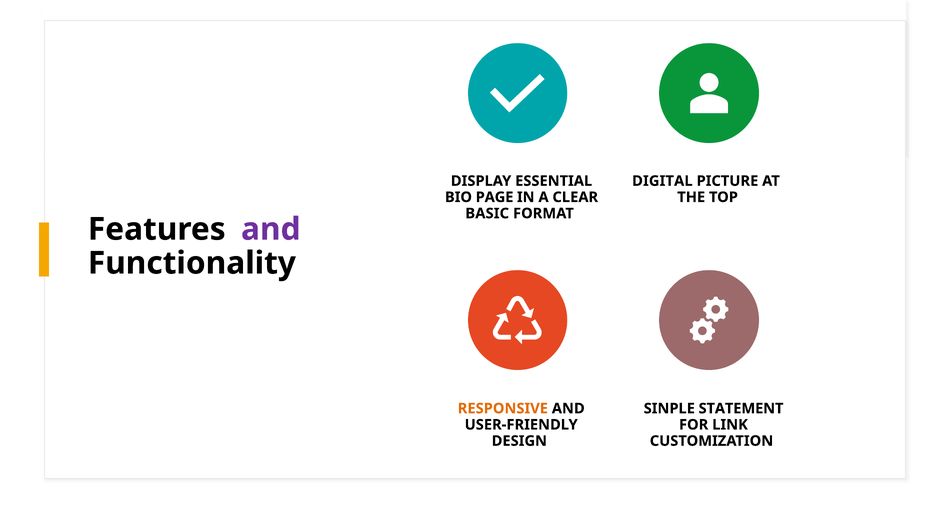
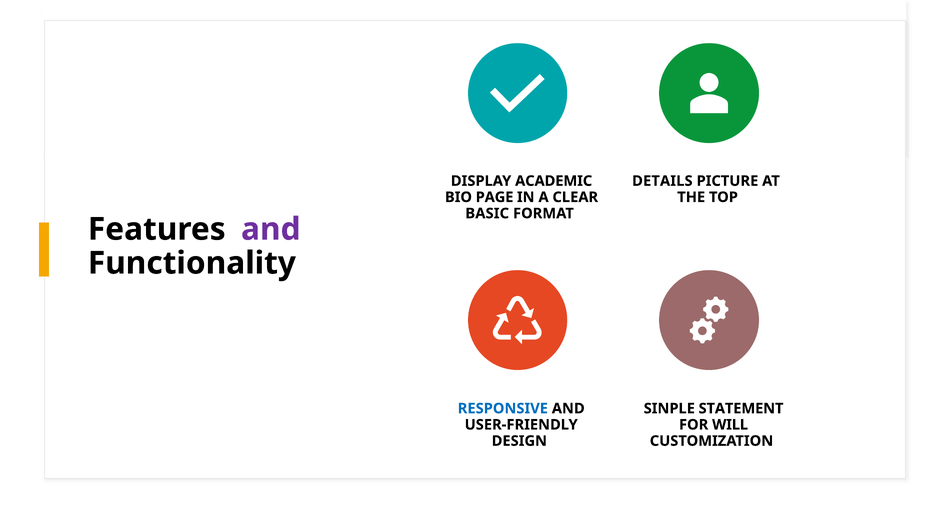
ESSENTIAL: ESSENTIAL -> ACADEMIC (554, 181)
DIGITAL: DIGITAL -> DETAILS (662, 181)
RESPONSIVE colour: orange -> blue (503, 408)
LINK: LINK -> WILL (730, 425)
